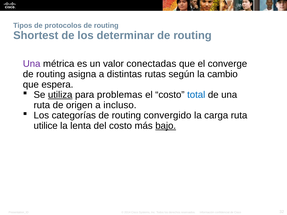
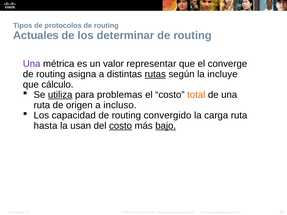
Shortest: Shortest -> Actuales (36, 35)
conectadas: conectadas -> representar (151, 64)
rutas underline: none -> present (155, 74)
cambio: cambio -> incluye (222, 74)
espera: espera -> cálculo (57, 85)
total colour: blue -> orange (196, 95)
categorías: categorías -> capacidad (74, 116)
utilice: utilice -> hasta (46, 126)
lenta: lenta -> usan (81, 126)
costo underline: none -> present (121, 126)
